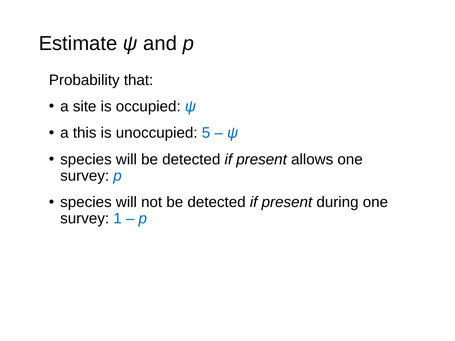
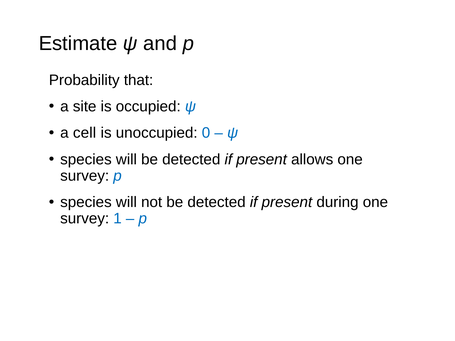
this: this -> cell (85, 133)
5: 5 -> 0 (206, 133)
